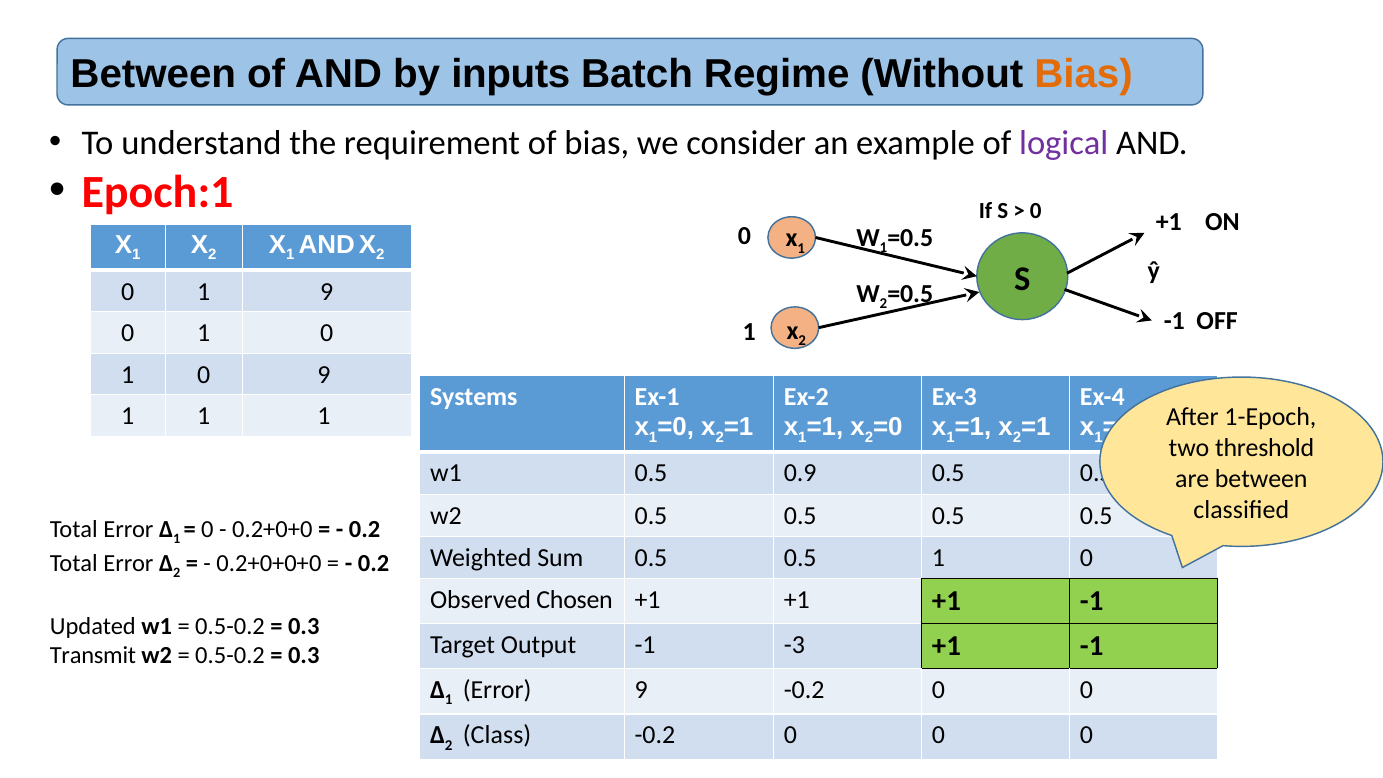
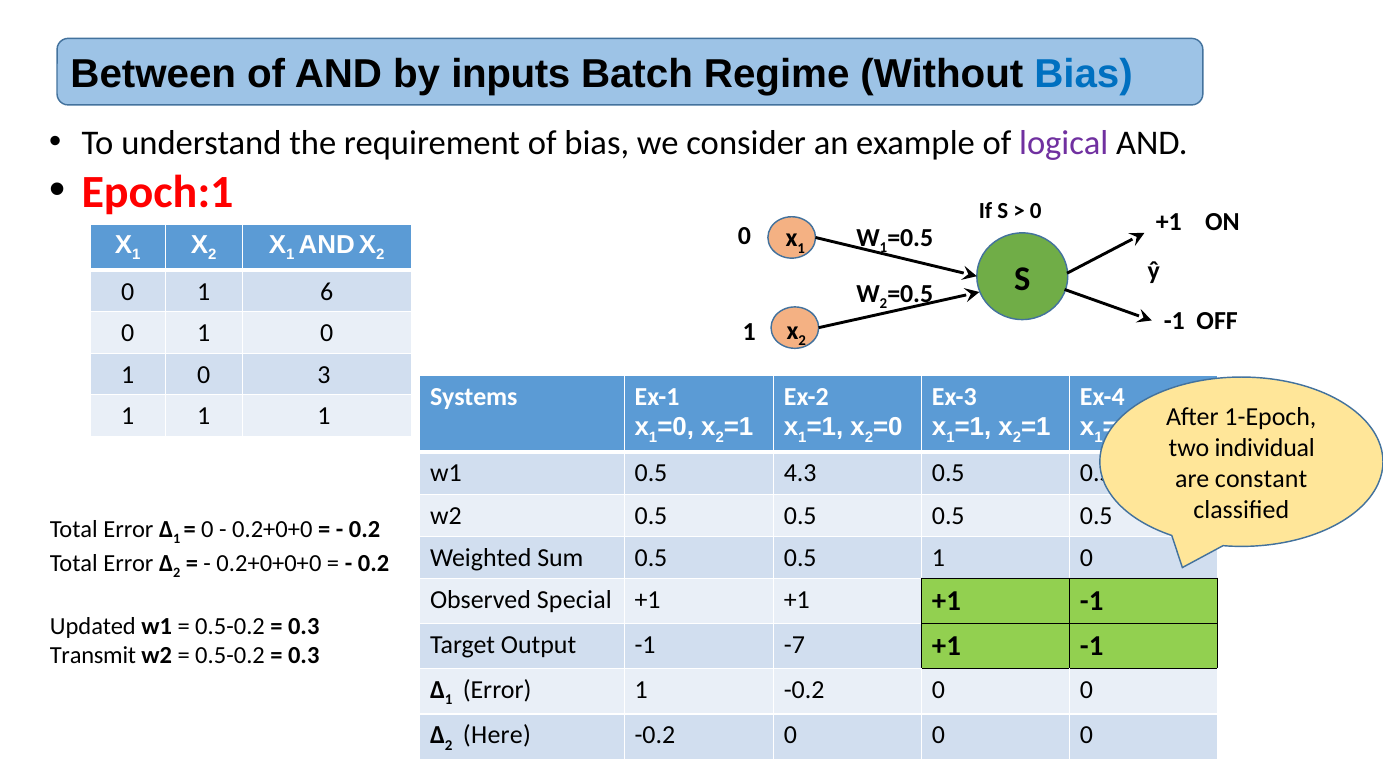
Bias colour: orange -> blue (1084, 74)
1 9: 9 -> 6 (327, 291)
0 9: 9 -> 3 (324, 374)
threshold: threshold -> individual (1265, 448)
0.9: 0.9 -> 4.3 (800, 473)
are between: between -> constant (1261, 479)
Chosen: Chosen -> Special (574, 600)
-3: -3 -> -7 (794, 645)
Error 9: 9 -> 1 (641, 690)
Class: Class -> Here (497, 735)
